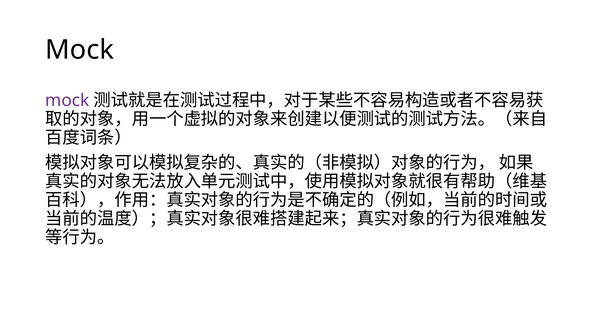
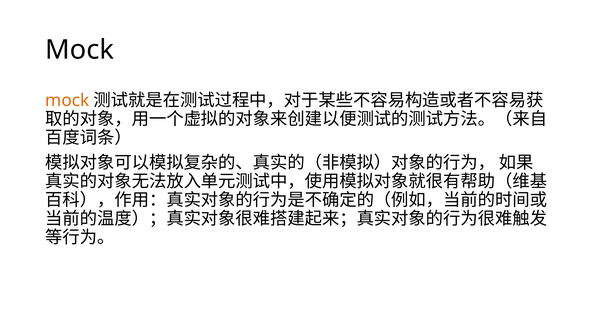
mock colour: purple -> orange (67, 100)
